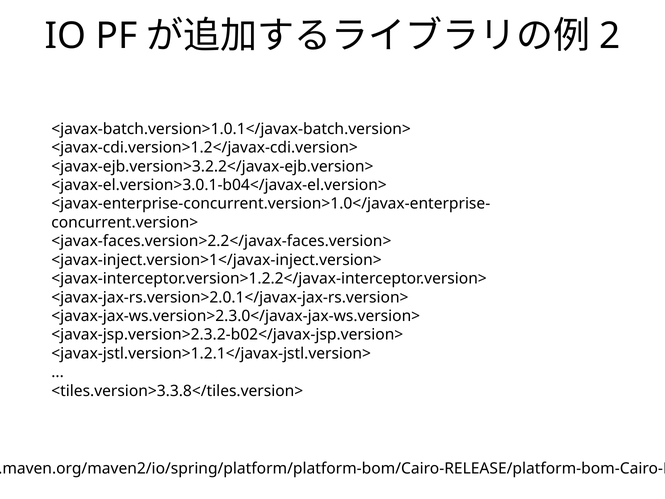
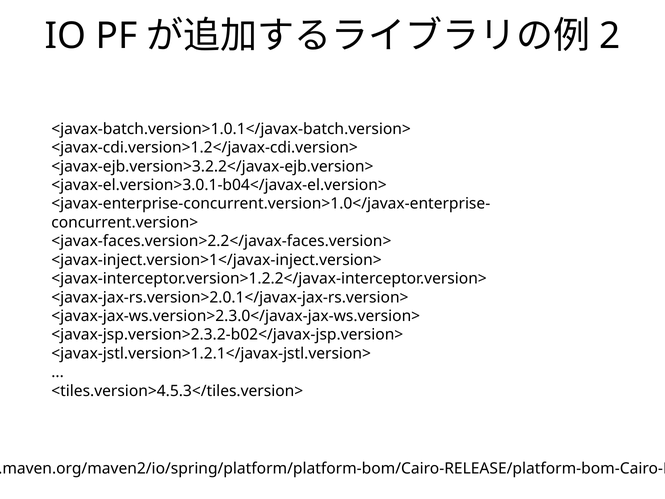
<tiles.version>3.3.8</tiles.version>: <tiles.version>3.3.8</tiles.version> -> <tiles.version>4.5.3</tiles.version> (177, 391)
